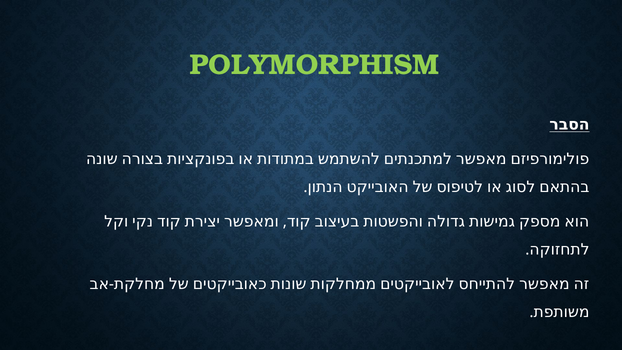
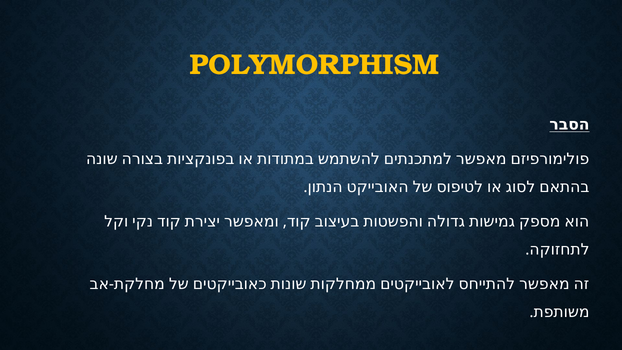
POLYMORPHISM colour: light green -> yellow (314, 65)
